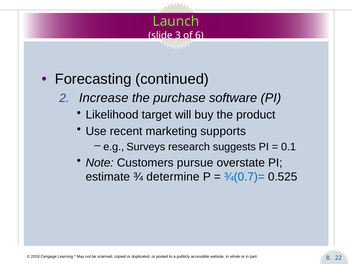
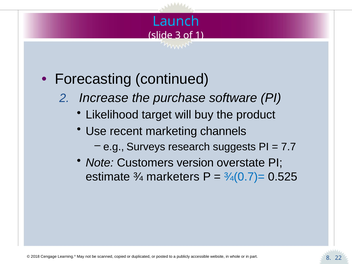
Launch colour: light green -> light blue (176, 21)
6: 6 -> 1 (199, 35)
supports: supports -> channels (223, 131)
0.1: 0.1 -> 7.7 (289, 147)
pursue: pursue -> version (195, 163)
determine: determine -> marketers (173, 177)
